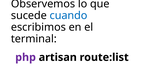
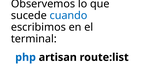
php colour: purple -> blue (26, 57)
